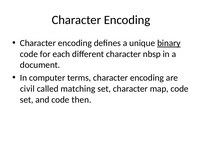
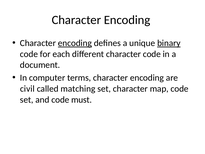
encoding underline: none -> present (75, 43)
character nbsp: nbsp -> code (152, 54)
then: then -> must (82, 100)
